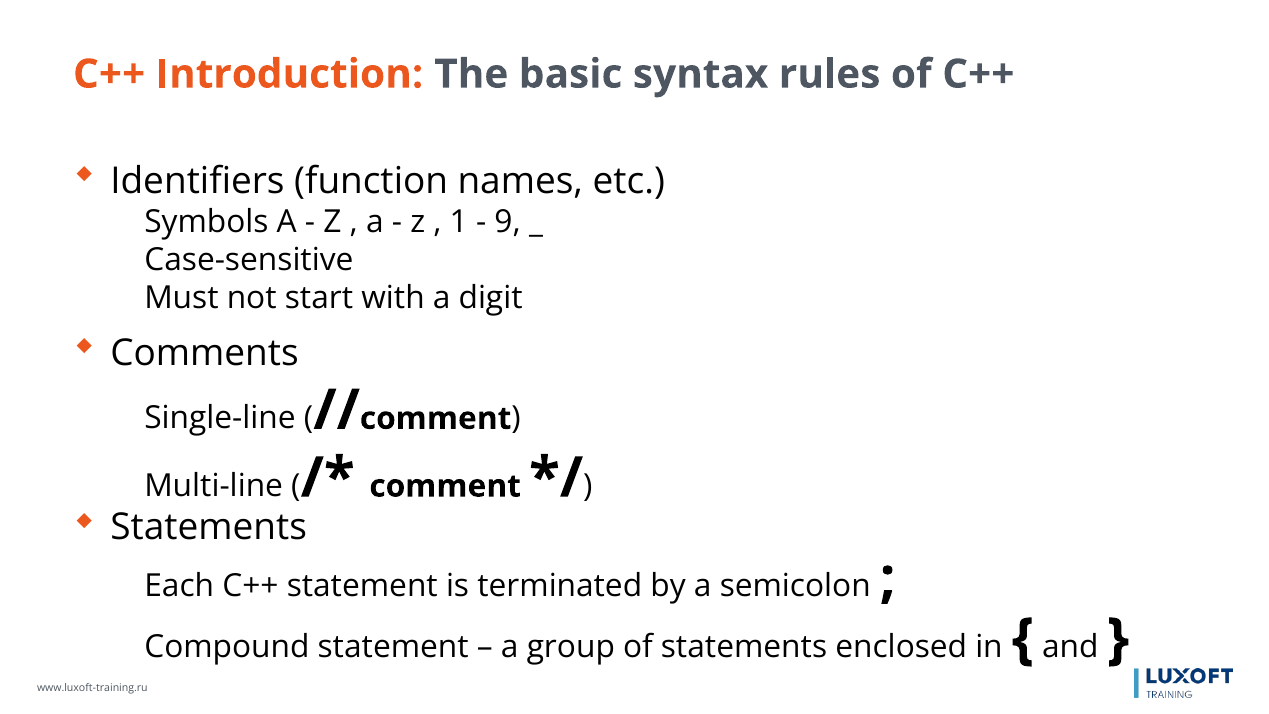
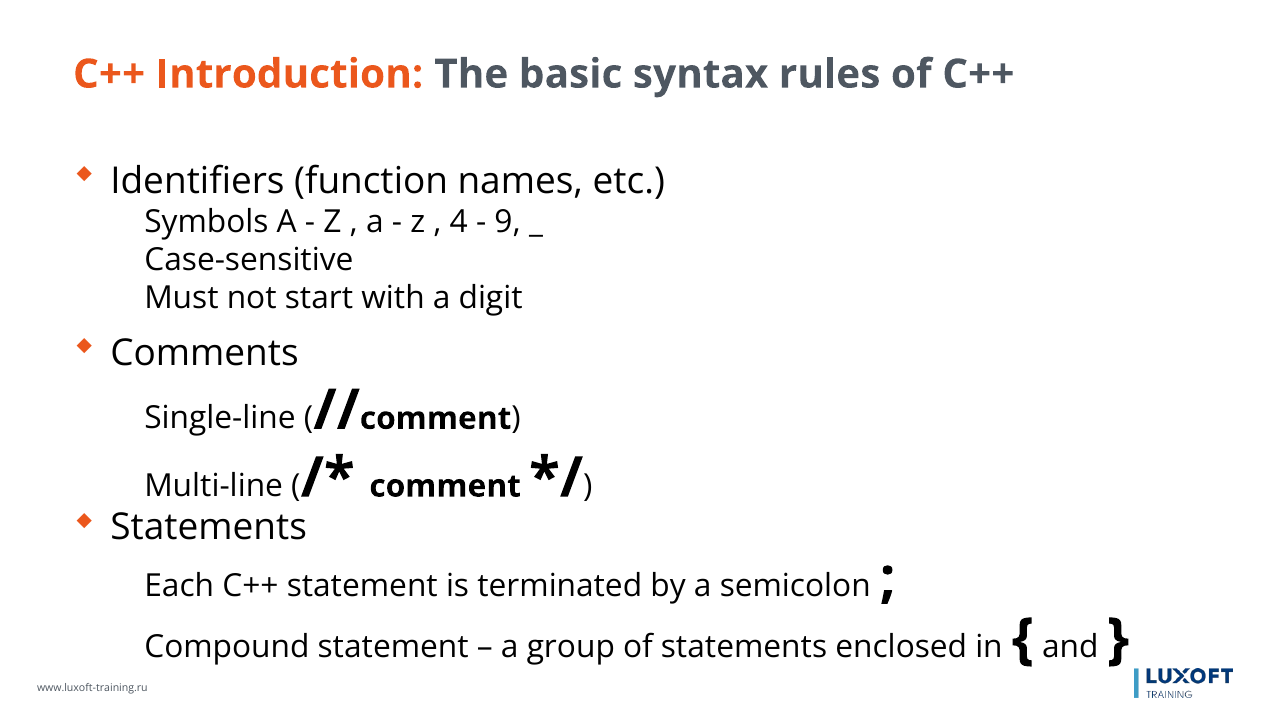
1: 1 -> 4 (459, 222)
